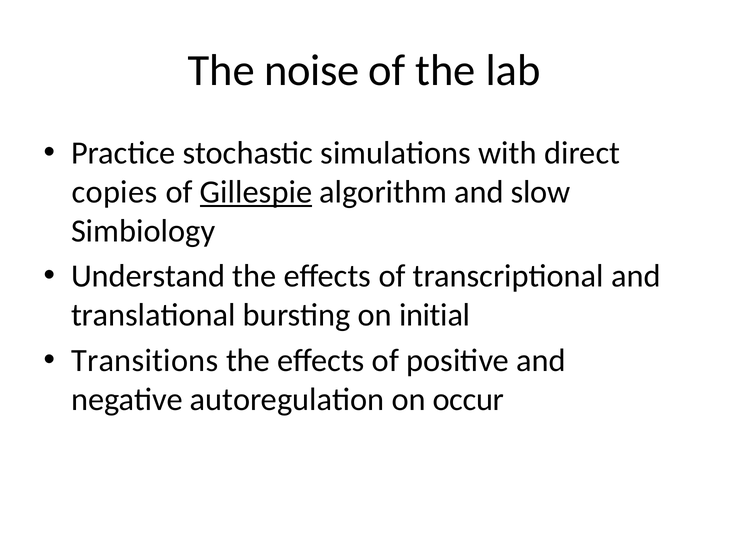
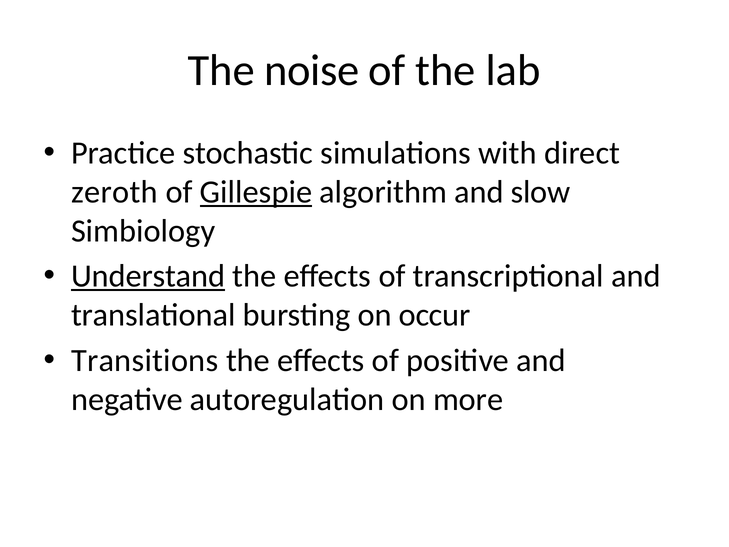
copies: copies -> zeroth (115, 192)
Understand underline: none -> present (148, 276)
initial: initial -> occur (435, 315)
occur: occur -> more (468, 399)
